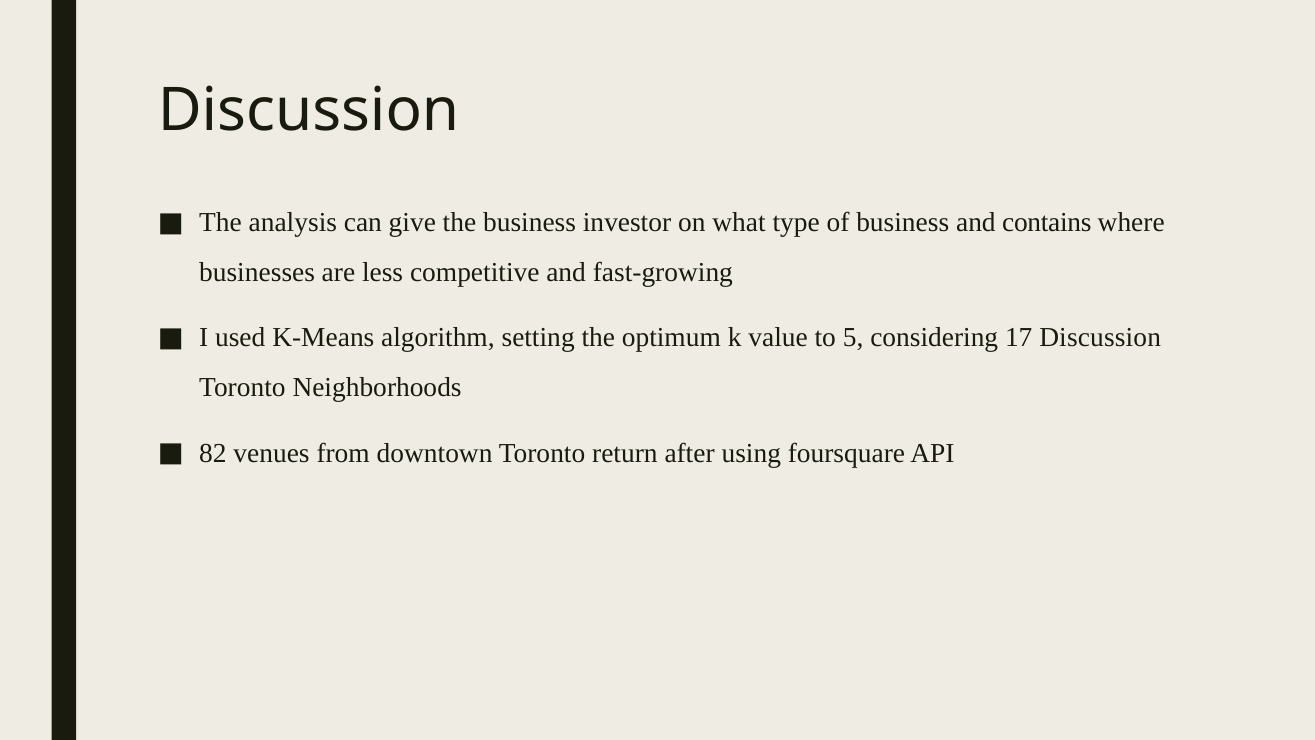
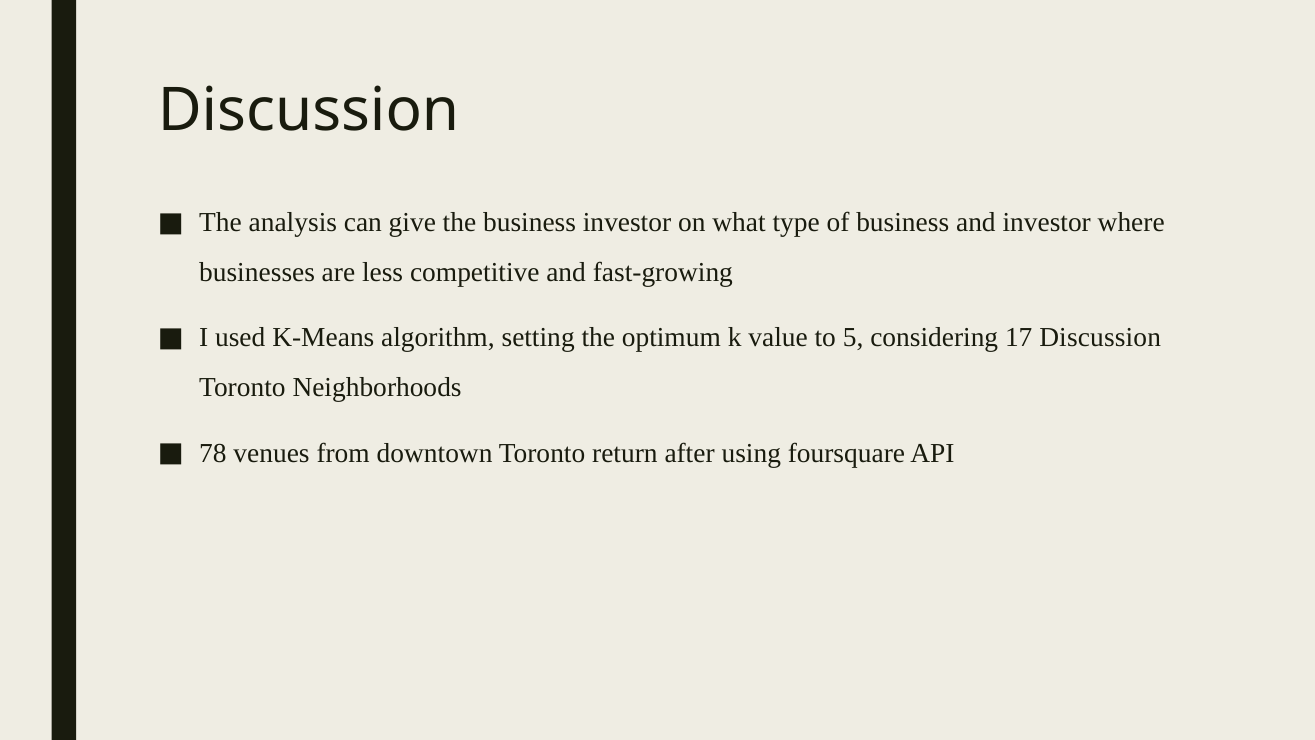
and contains: contains -> investor (1047, 222)
82: 82 -> 78 (213, 453)
